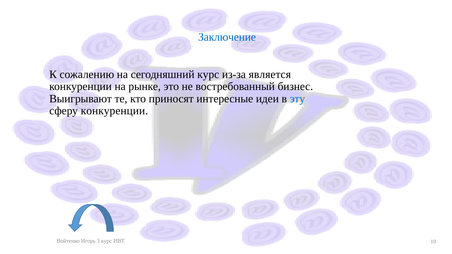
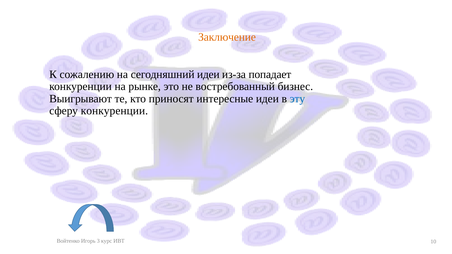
Заключение colour: blue -> orange (227, 37)
сегодняшний курс: курс -> идеи (208, 74)
является: является -> попадает (270, 74)
